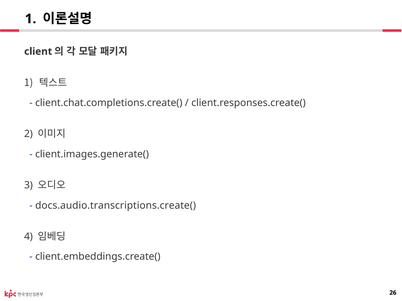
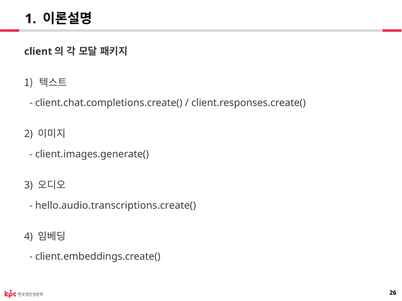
docs.audio.transcriptions.create(: docs.audio.transcriptions.create( -> hello.audio.transcriptions.create( (116, 206)
